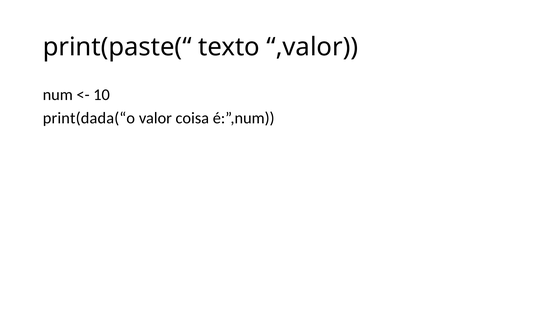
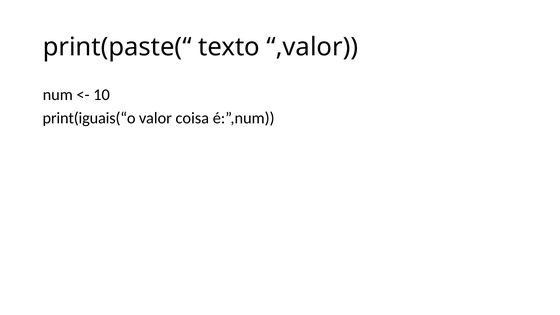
print(dada(“o: print(dada(“o -> print(iguais(“o (89, 118)
